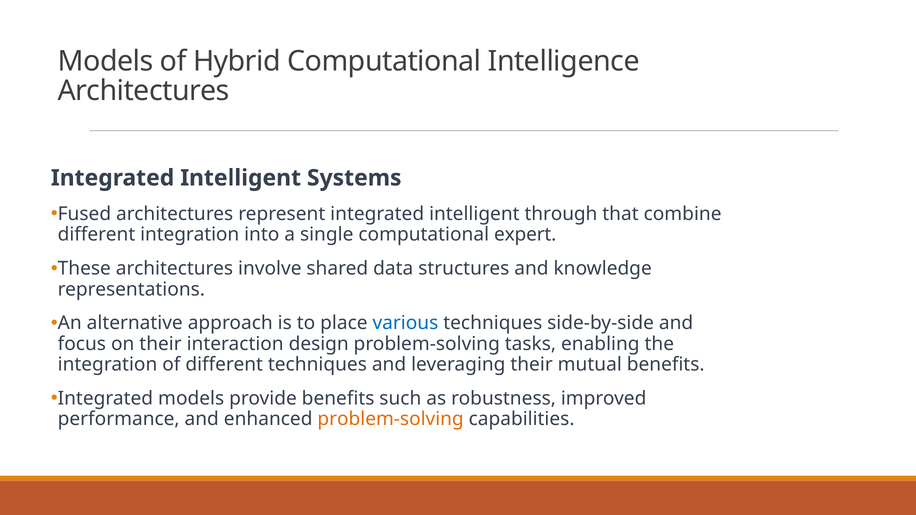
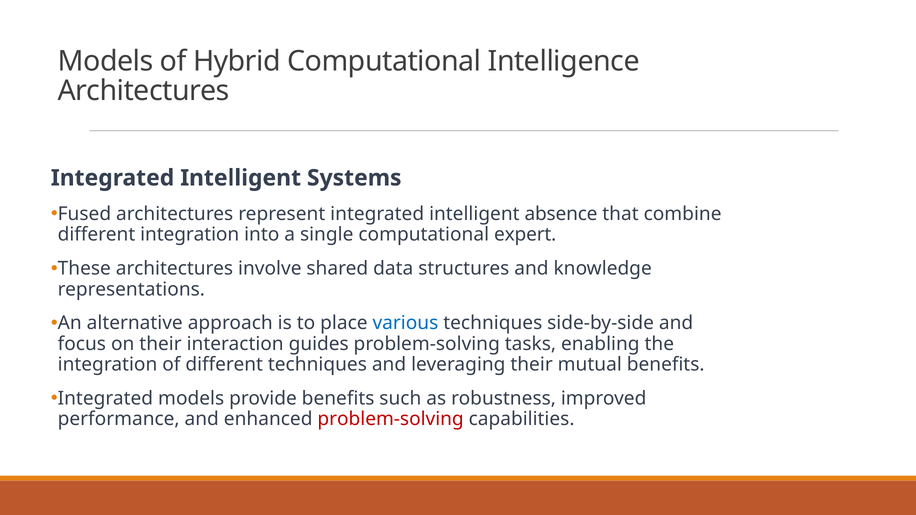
through: through -> absence (561, 214)
design: design -> guides (319, 344)
problem-solving colour: orange -> red (391, 419)
